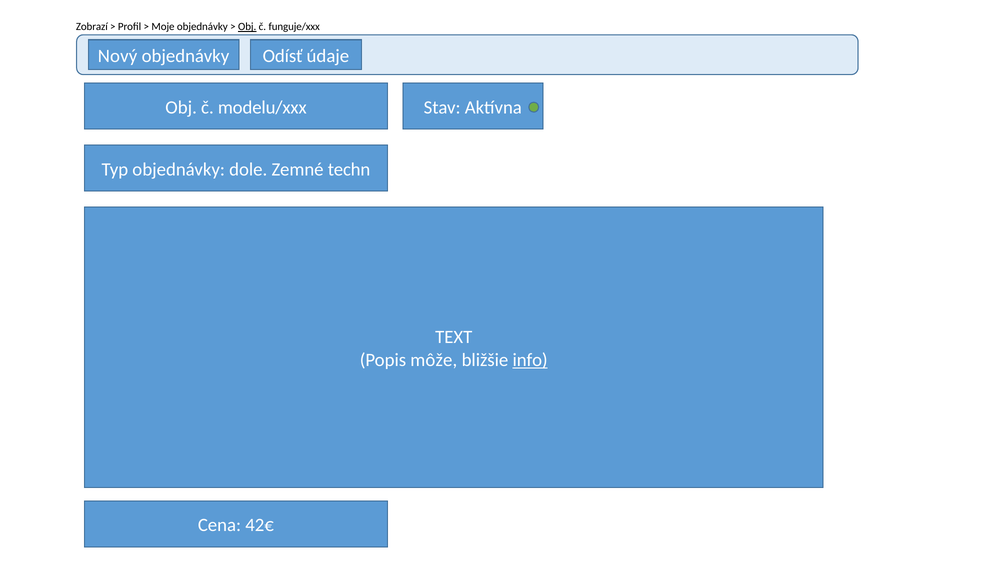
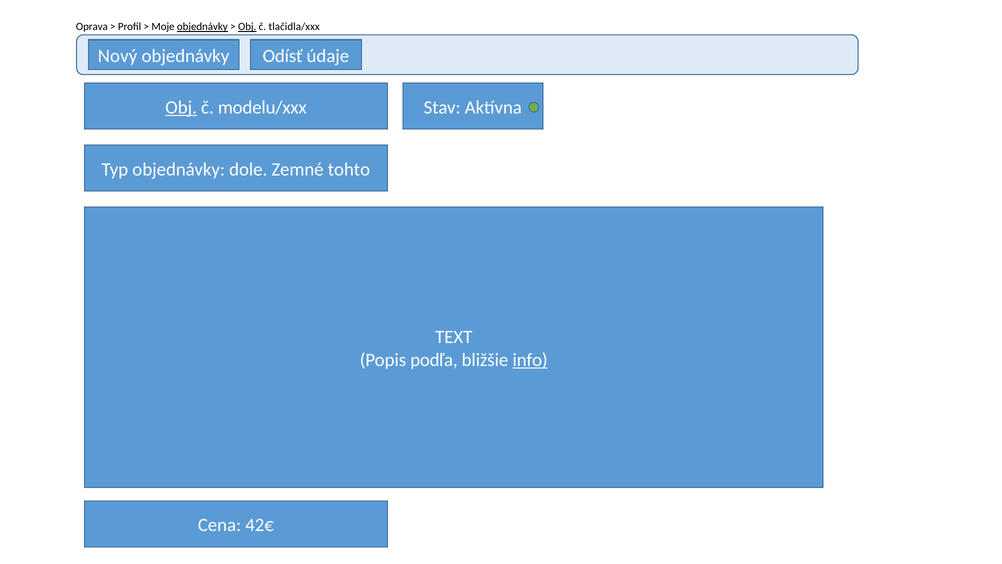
Zobrazí: Zobrazí -> Oprava (92, 27)
objednávky underline: none -> present (202, 27)
funguje/xxx: funguje/xxx -> tlačidla/xxx (294, 27)
Obj underline: none -> present (181, 107)
techn: techn -> tohto (349, 169)
môže: môže -> podľa (434, 360)
